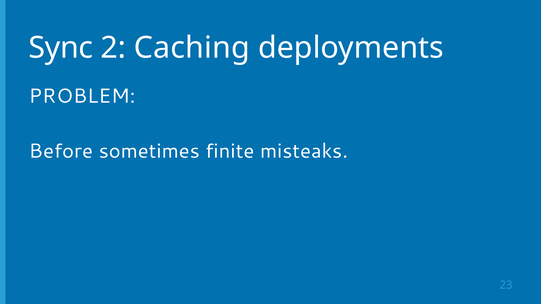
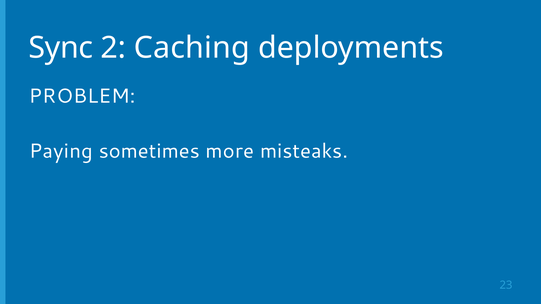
Before: Before -> Paying (61, 151)
finite: finite -> more (230, 151)
